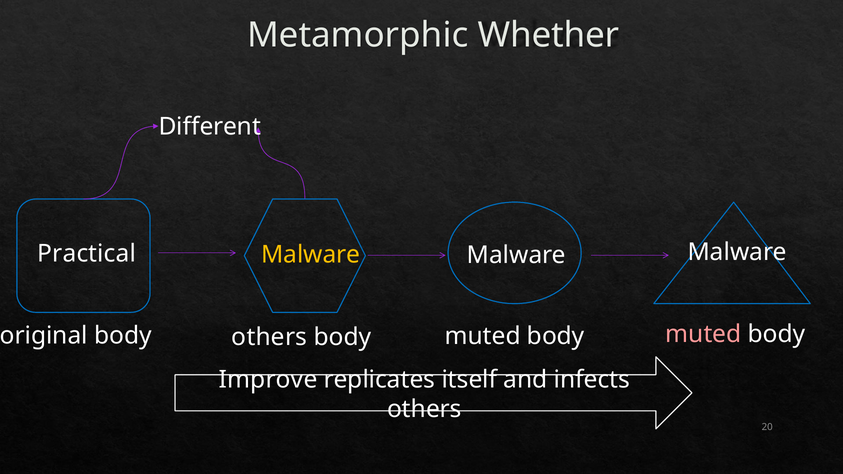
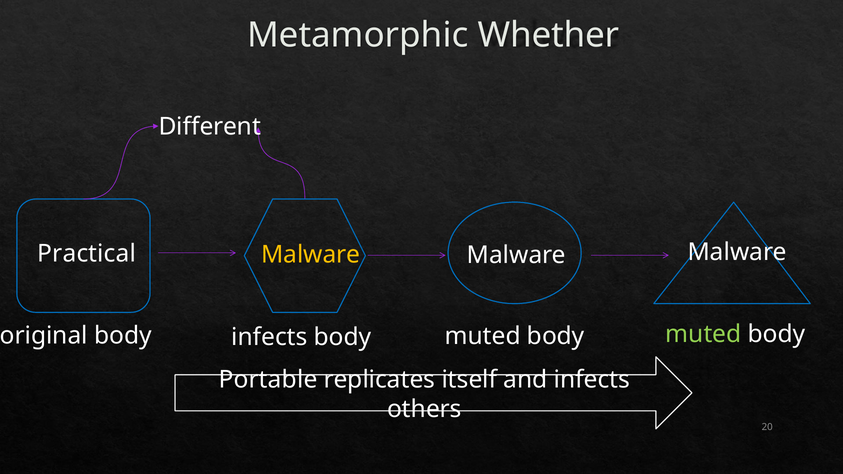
muted colour: pink -> light green (703, 334)
others: others -> infects (269, 337)
Improve: Improve -> Portable (268, 380)
